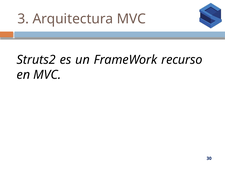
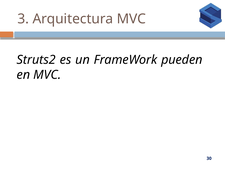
recurso: recurso -> pueden (182, 60)
